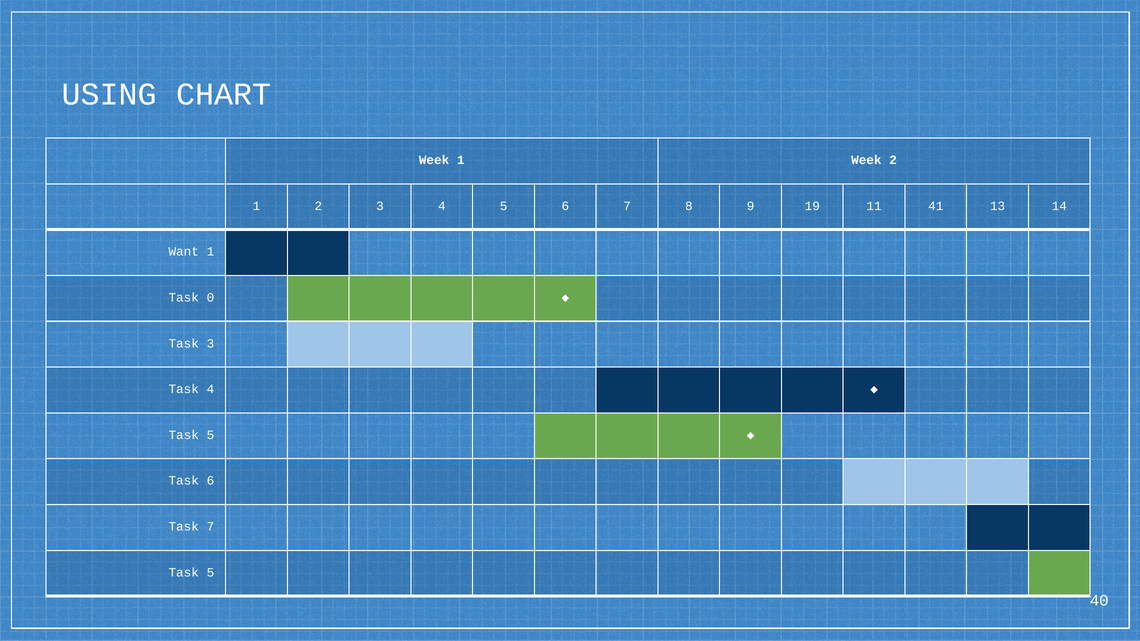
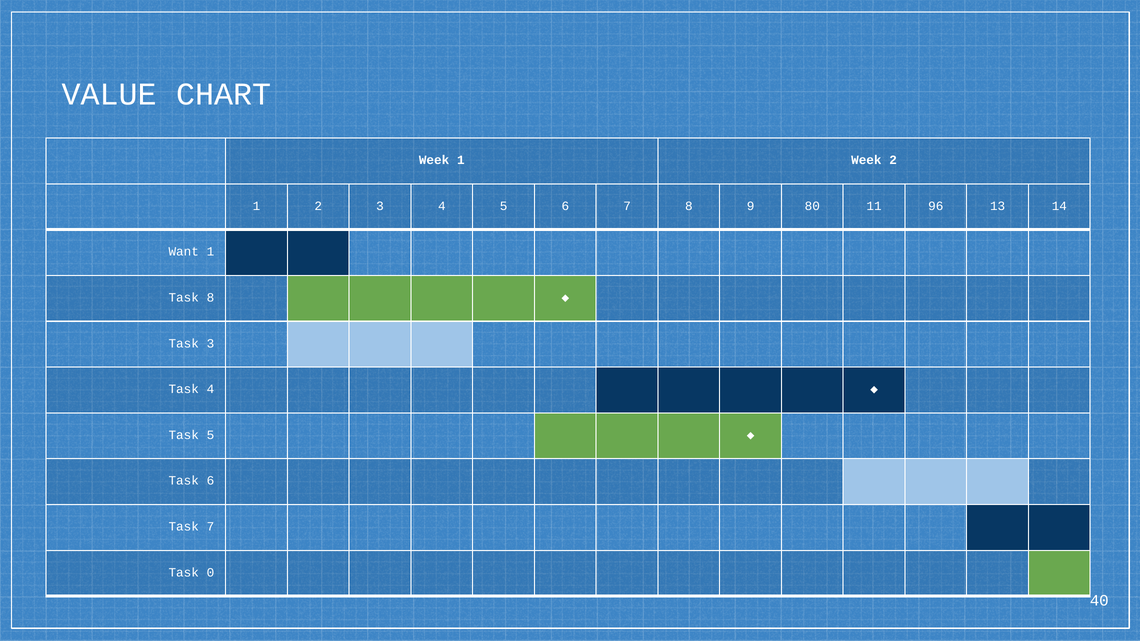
USING: USING -> VALUE (109, 94)
19: 19 -> 80 (812, 206)
41: 41 -> 96 (936, 206)
Task 0: 0 -> 8 (210, 298)
5: 5 -> 0 (210, 573)
